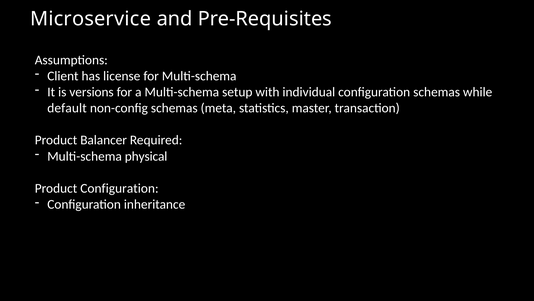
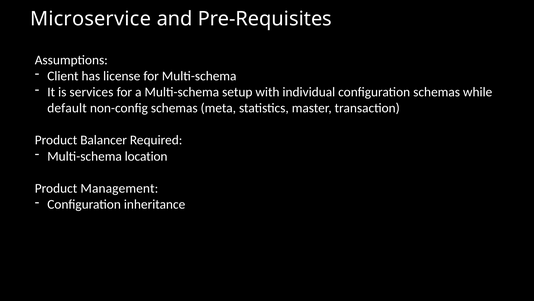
versions: versions -> services (91, 92)
physical: physical -> location (146, 156)
Product Configuration: Configuration -> Management (119, 188)
